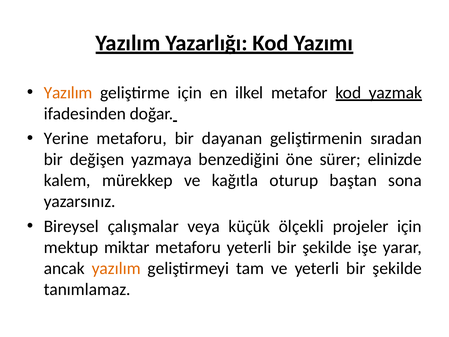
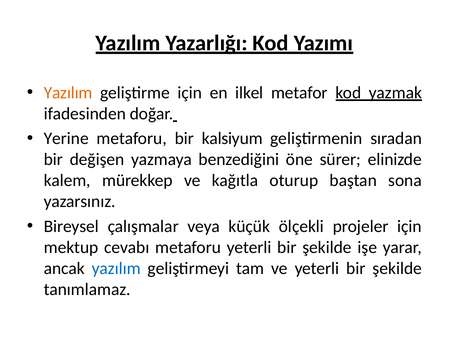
dayanan: dayanan -> kalsiyum (232, 138)
miktar: miktar -> cevabı (127, 247)
yazılım colour: orange -> blue (116, 268)
